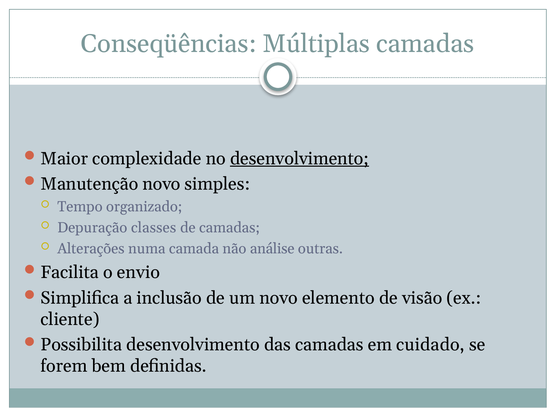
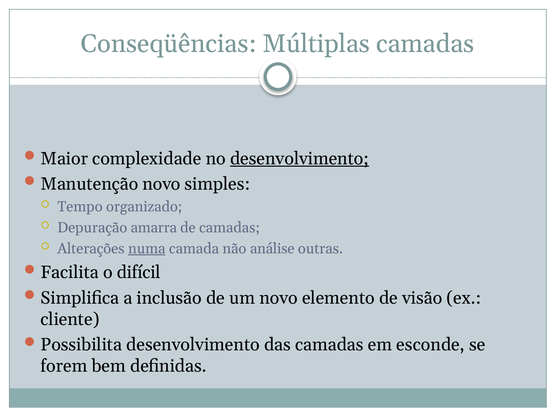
classes: classes -> amarra (154, 228)
numa underline: none -> present (147, 249)
envio: envio -> difícil (139, 272)
cuidado: cuidado -> esconde (431, 345)
